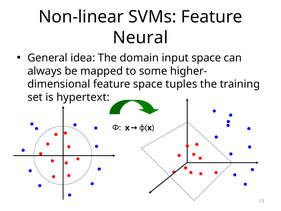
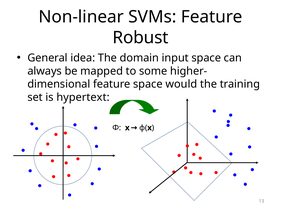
Neural: Neural -> Robust (141, 38)
tuples: tuples -> would (181, 84)
